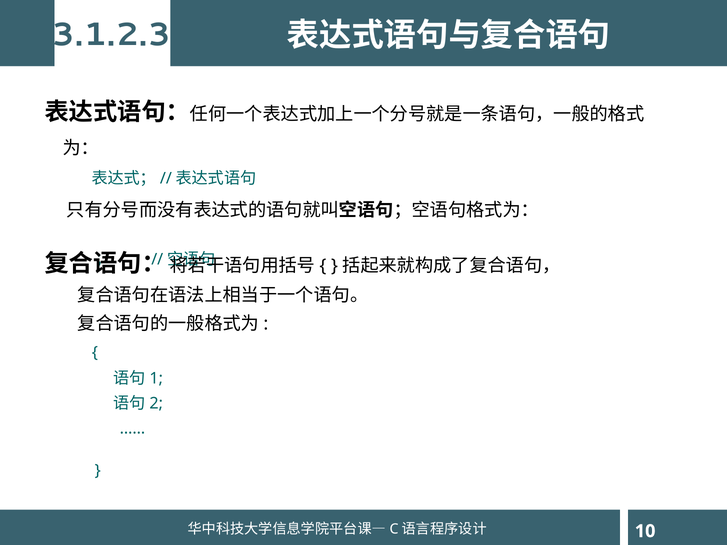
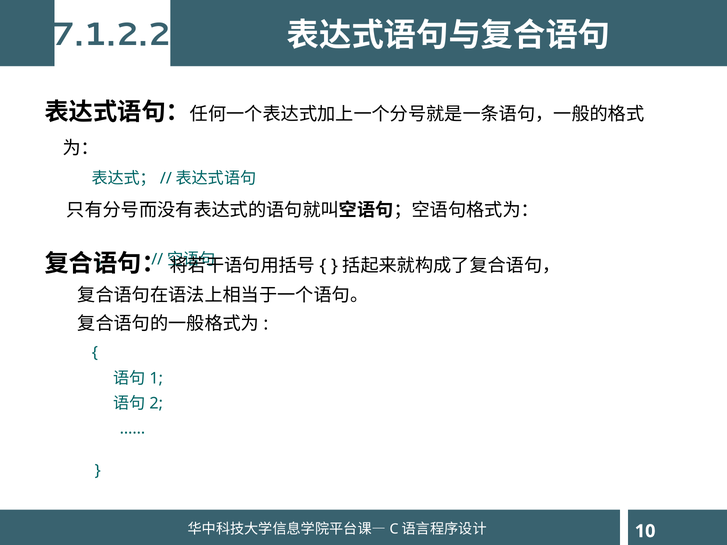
3.1.2.3: 3.1.2.3 -> 7.1.2.2 (111, 34)
